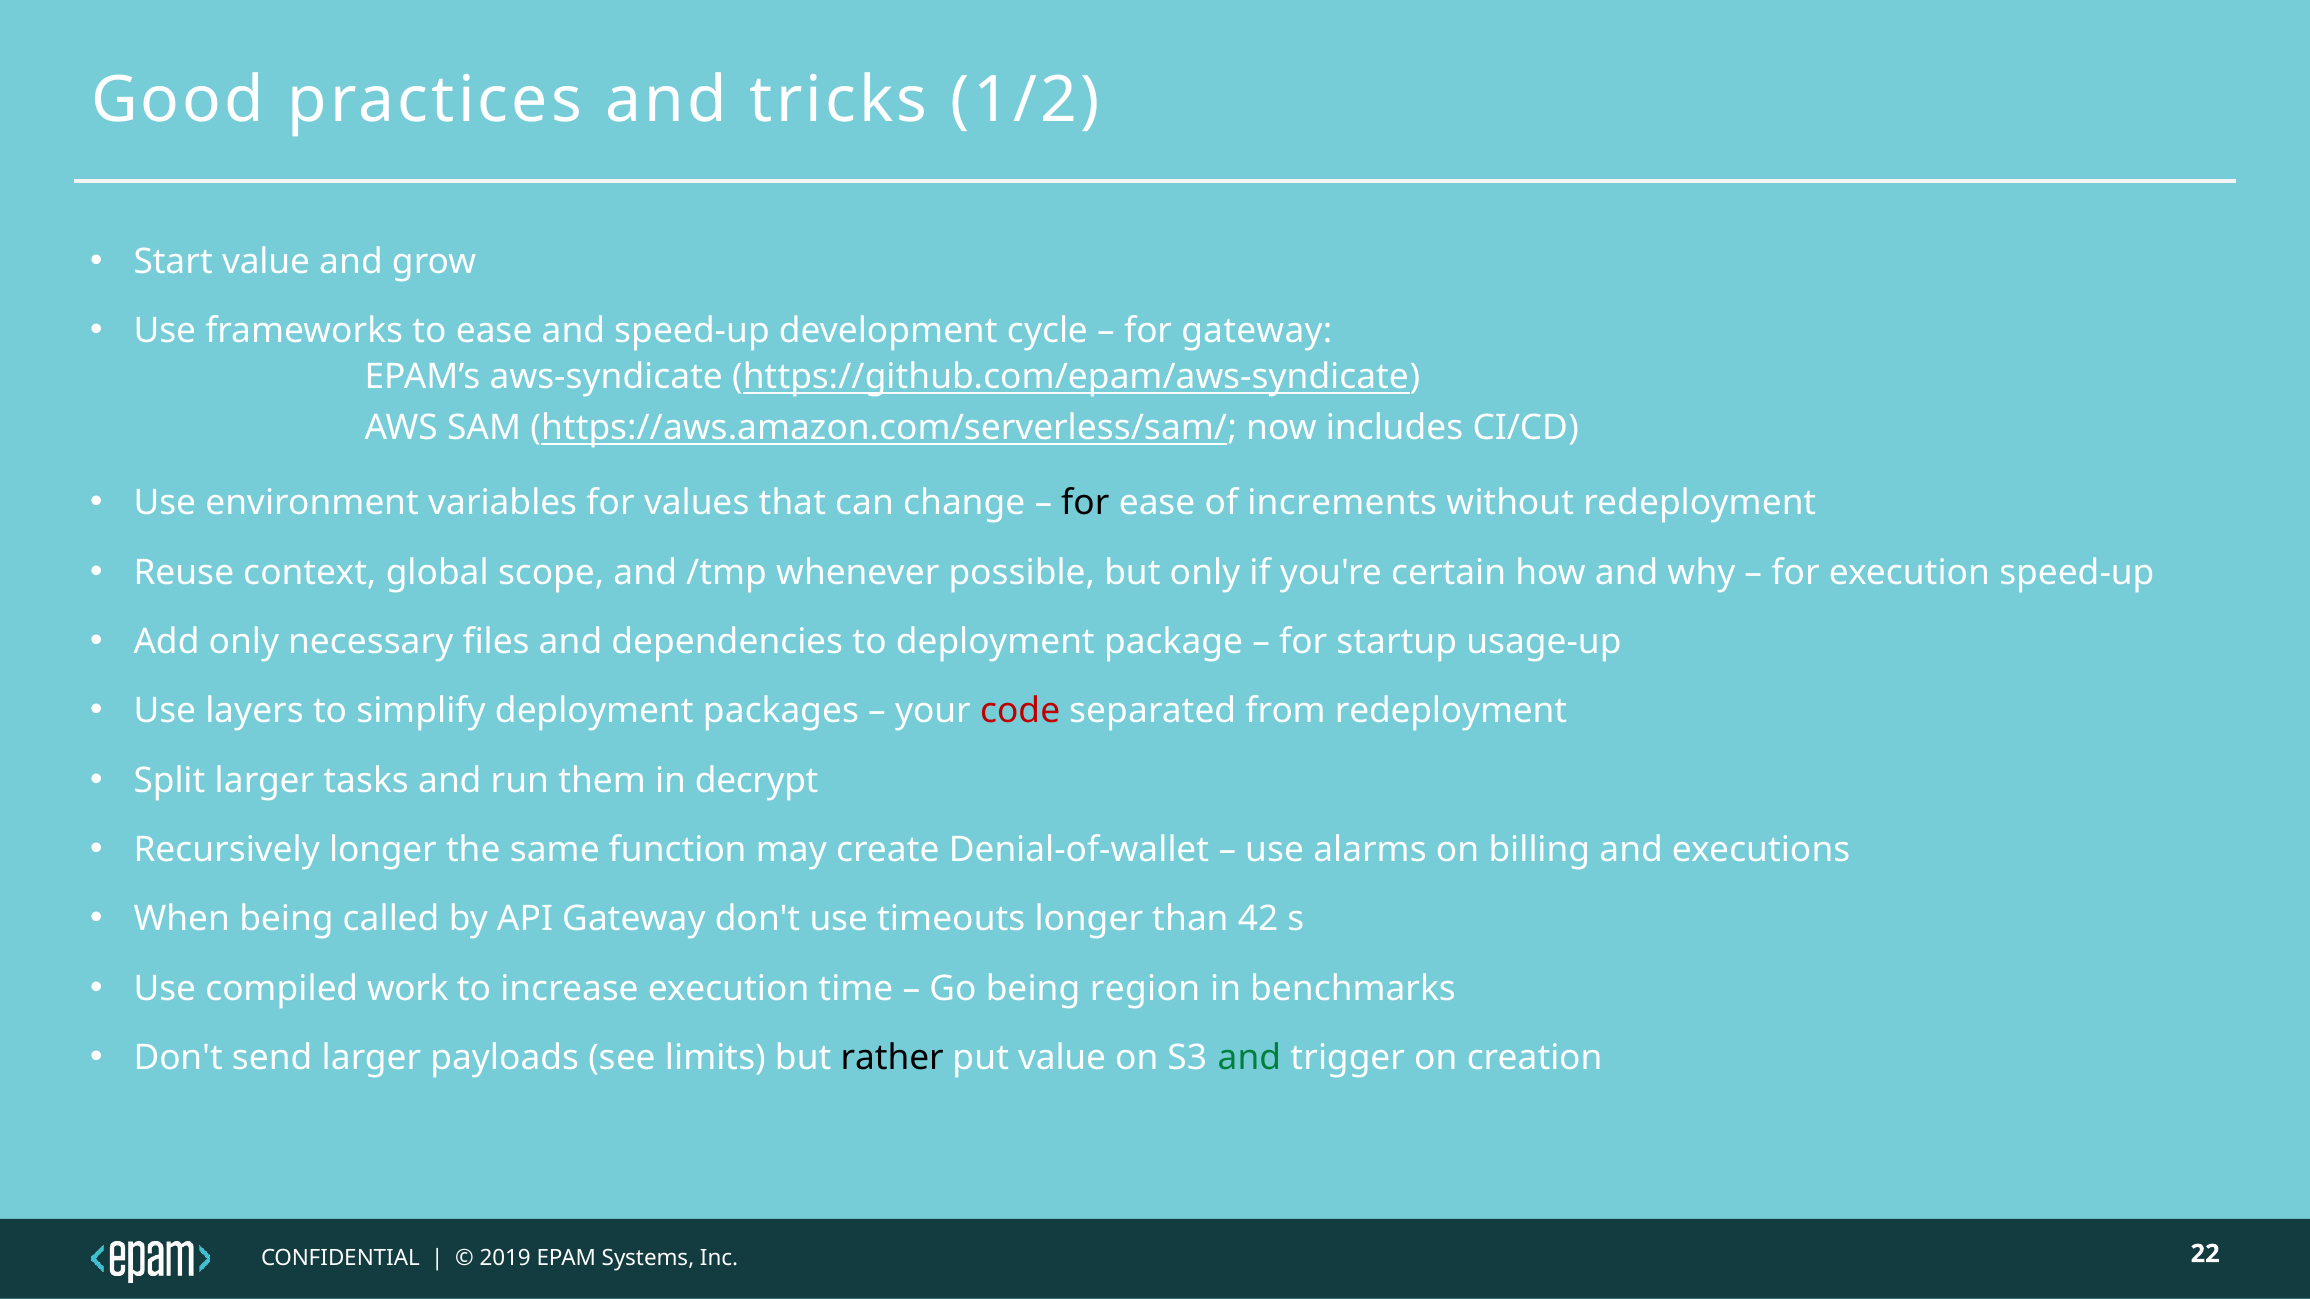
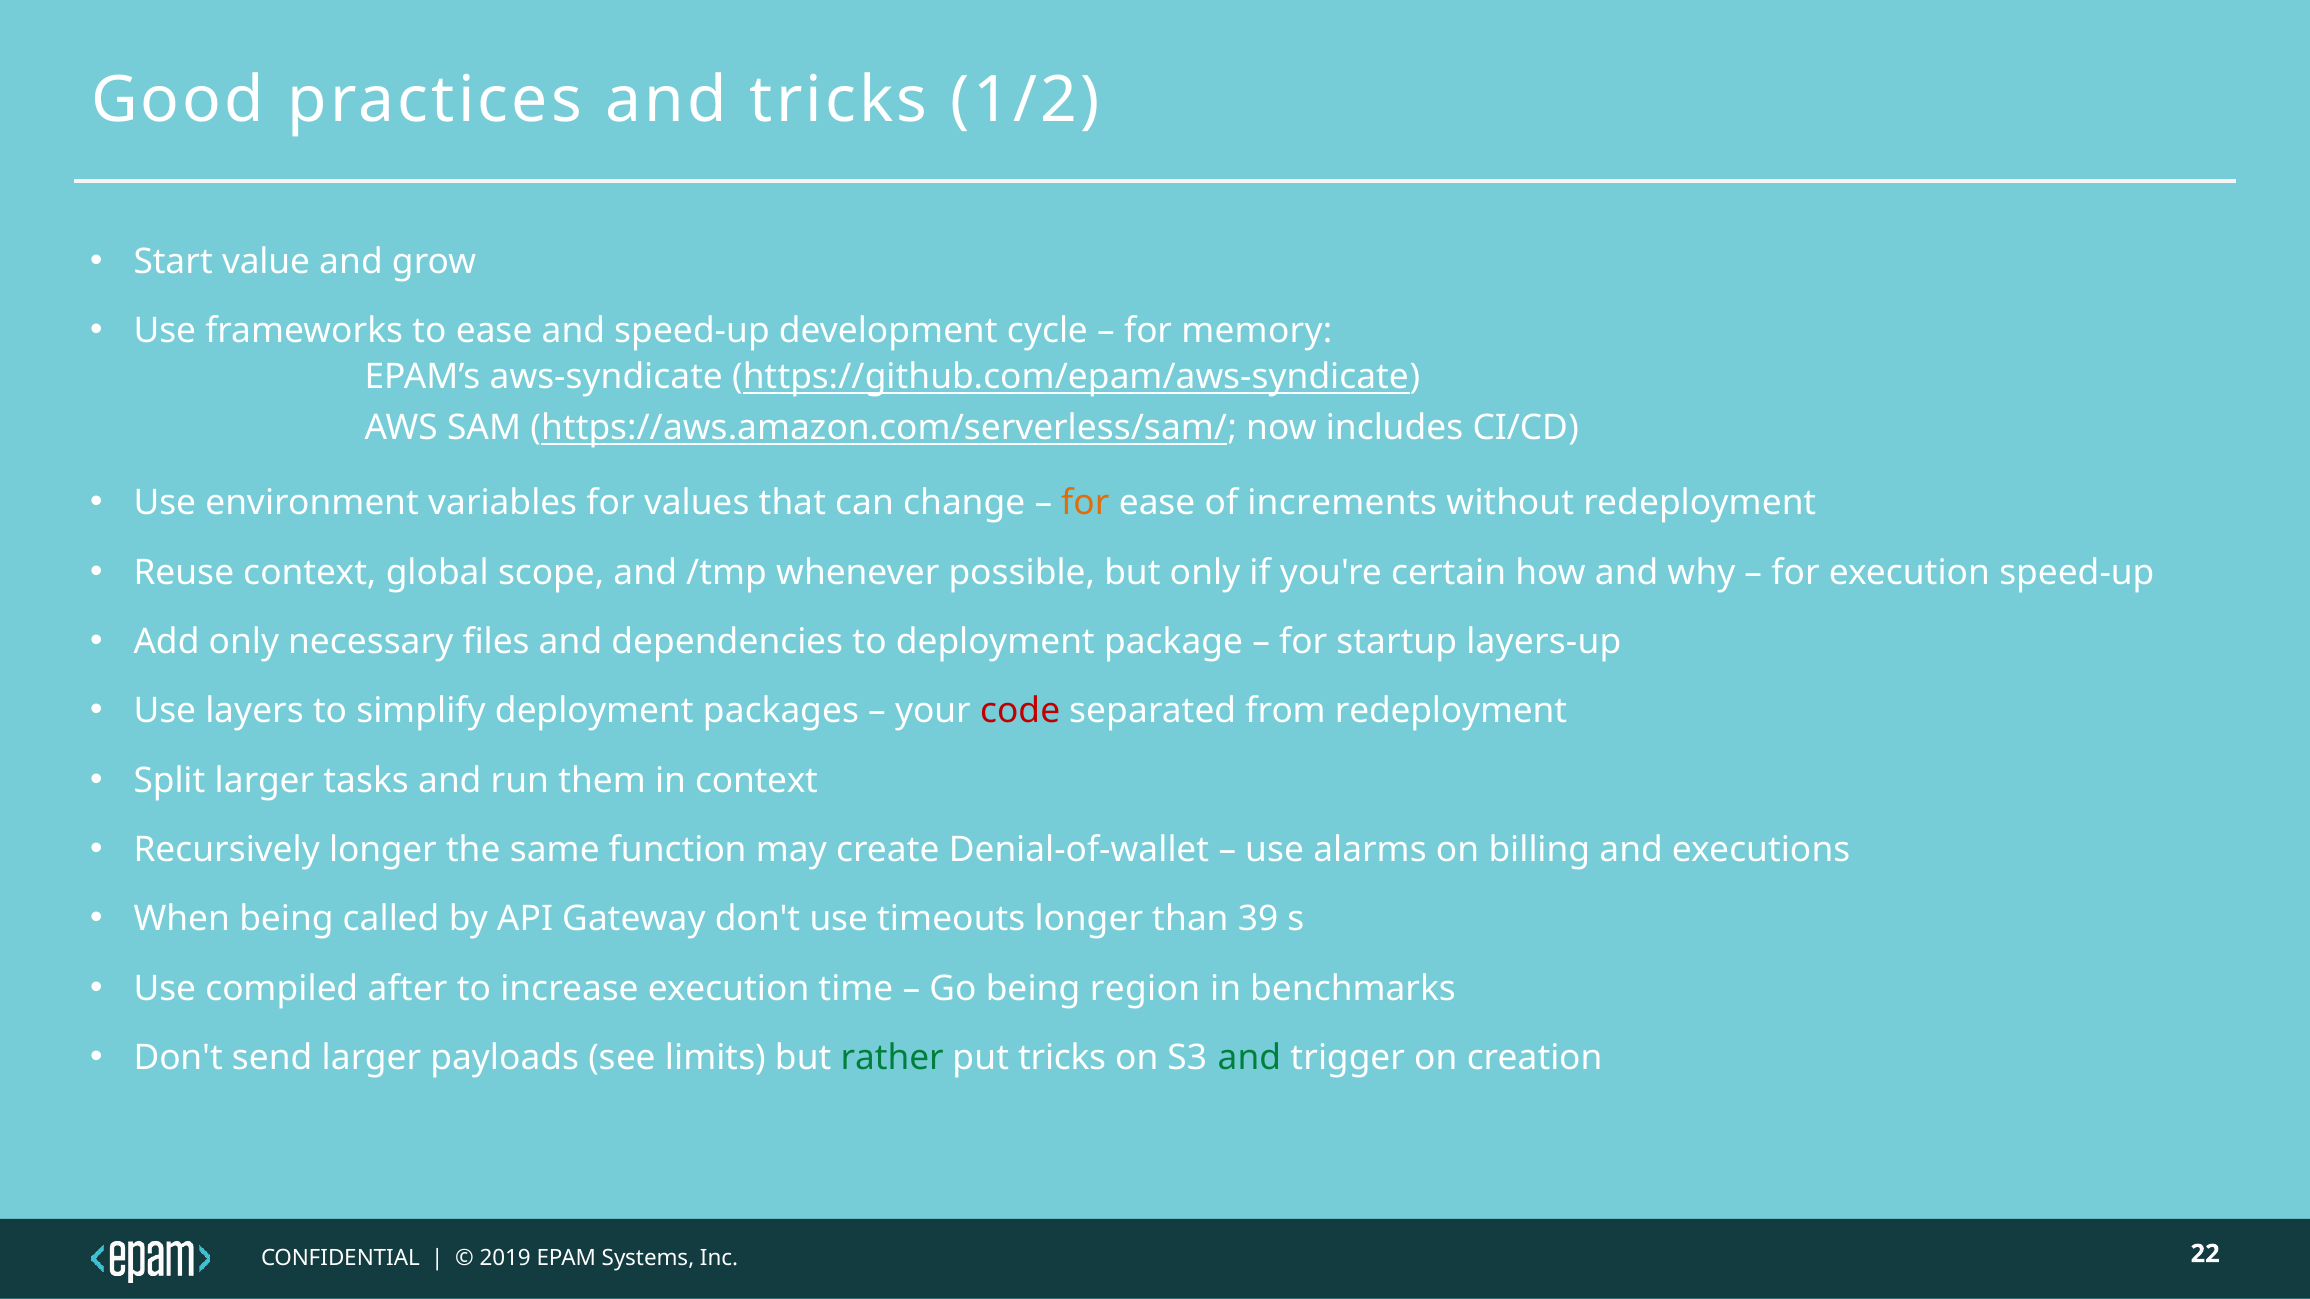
for gateway: gateway -> memory (1257, 331)
for colour: black -> orange (1085, 503)
usage-up: usage-up -> layers-up (1544, 642)
in decrypt: decrypt -> context (757, 781)
42: 42 -> 39 (1258, 920)
work: work -> after (408, 989)
rather colour: black -> green (892, 1058)
put value: value -> tricks (1062, 1058)
